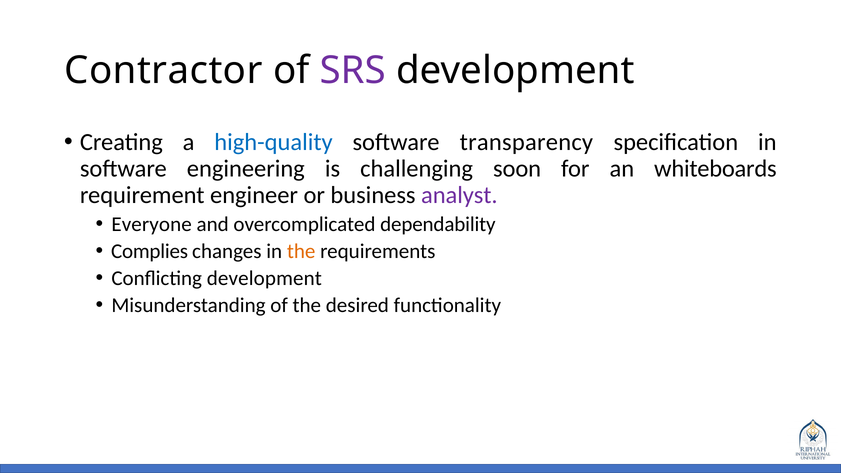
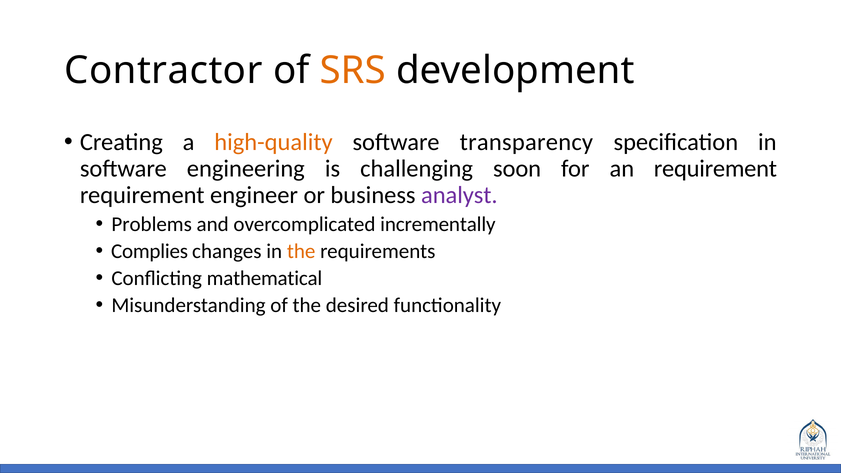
SRS colour: purple -> orange (353, 71)
high-quality colour: blue -> orange (274, 142)
an whiteboards: whiteboards -> requirement (715, 169)
Everyone: Everyone -> Problems (152, 224)
dependability: dependability -> incrementally (438, 224)
Conflicting development: development -> mathematical (264, 278)
